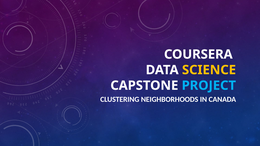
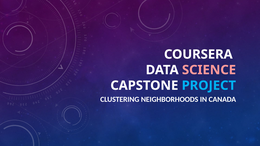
SCIENCE colour: yellow -> pink (209, 70)
